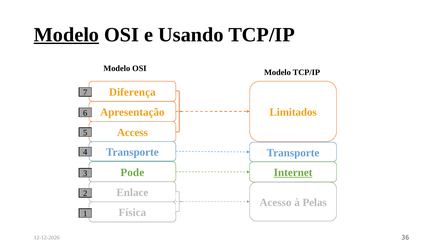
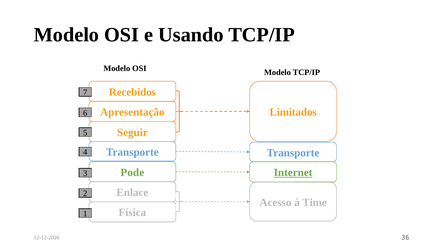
Modelo underline: present -> none (66, 35)
Diferença: Diferença -> Recebidos (132, 92)
Access: Access -> Seguir (132, 132)
Pelas: Pelas -> Time (315, 203)
